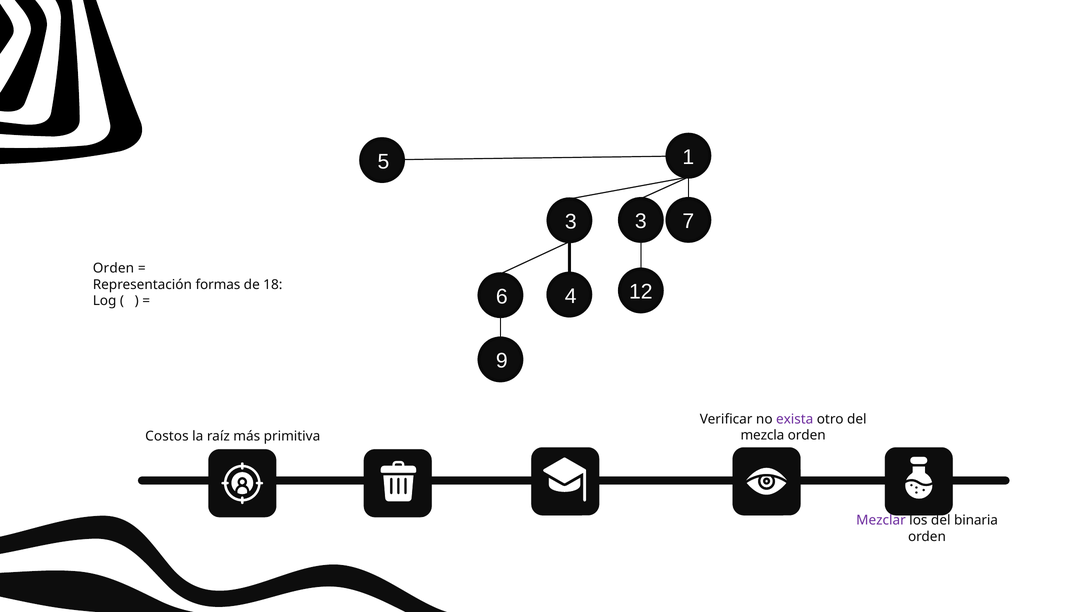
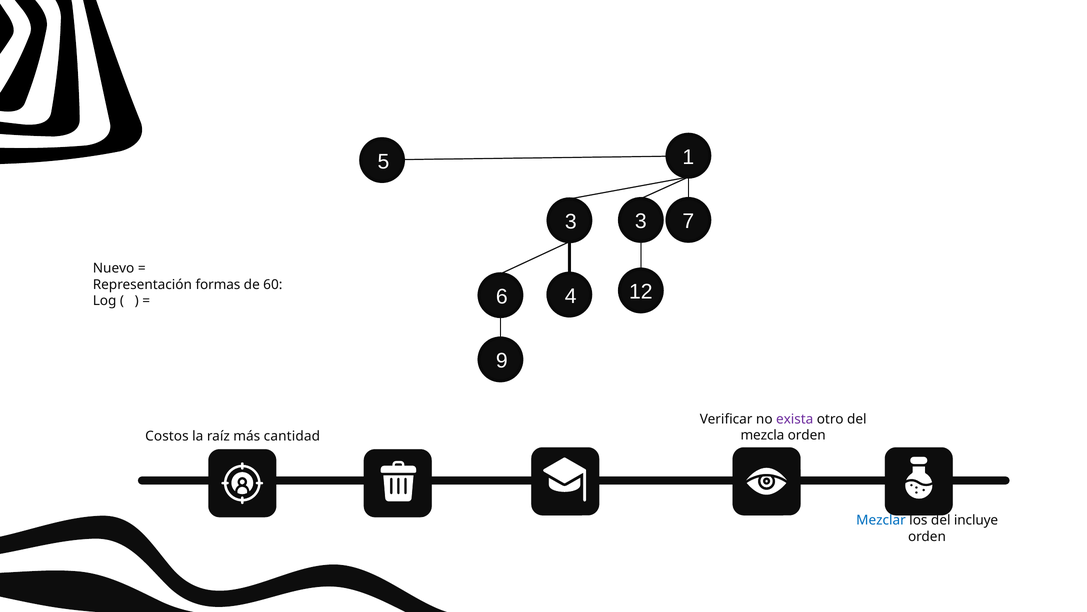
Orden: Orden -> Nuevo (114, 268)
18: 18 -> 60 (273, 284)
primitiva: primitiva -> cantidad (292, 436)
Mezclar colour: purple -> blue (881, 520)
binaria: binaria -> incluye (976, 520)
